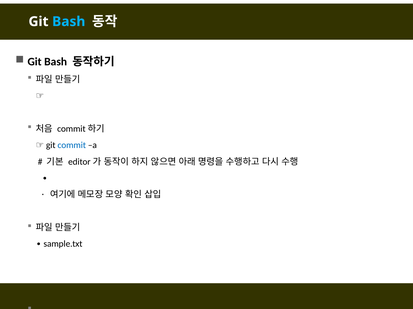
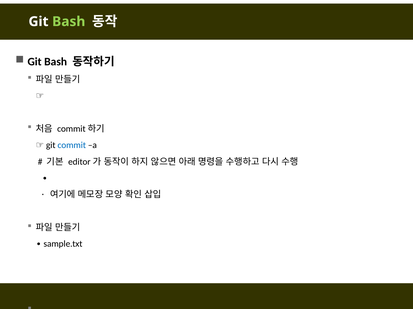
Bash colour: light blue -> light green (69, 22)
